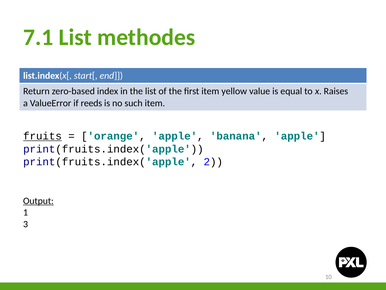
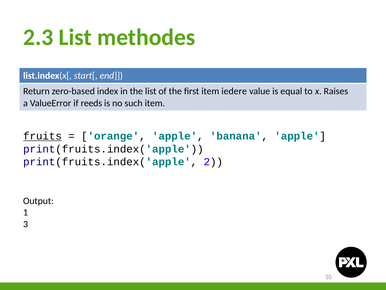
7.1: 7.1 -> 2.3 (38, 37)
yellow: yellow -> iedere (234, 91)
Output underline: present -> none (38, 201)
